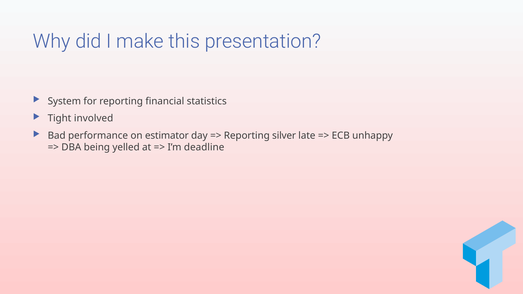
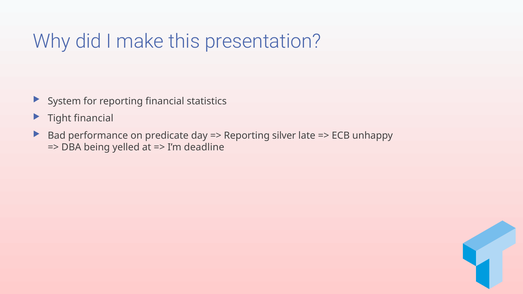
Tight involved: involved -> financial (94, 118)
estimator: estimator -> predicate (167, 136)
